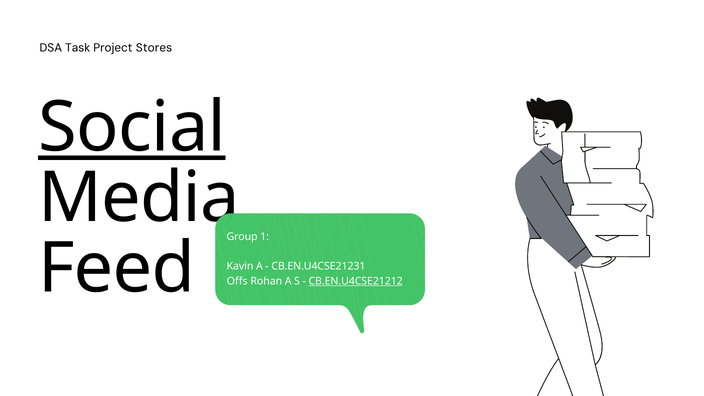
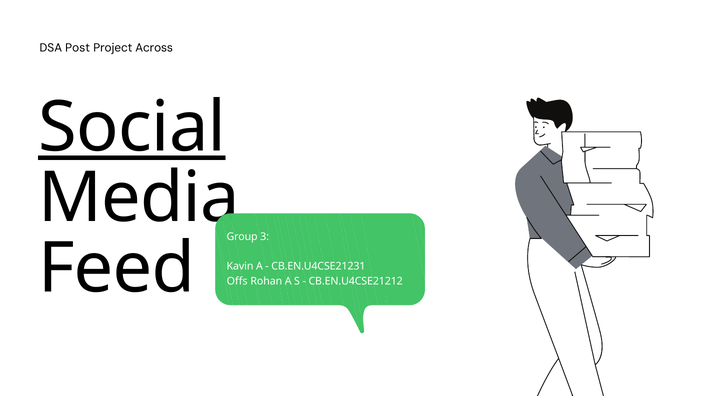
Task: Task -> Post (78, 48)
Stores: Stores -> Across (154, 48)
1: 1 -> 3 (265, 237)
CB.EN.U4CSE21212 underline: present -> none (356, 281)
